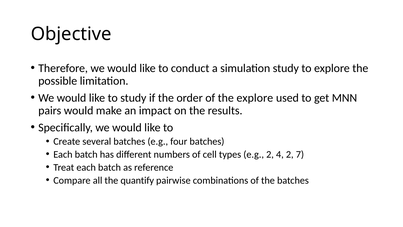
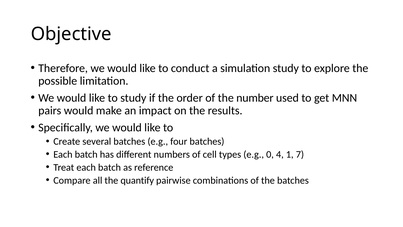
the explore: explore -> number (255, 98)
e.g 2: 2 -> 0 (270, 154)
4 2: 2 -> 1 (290, 154)
